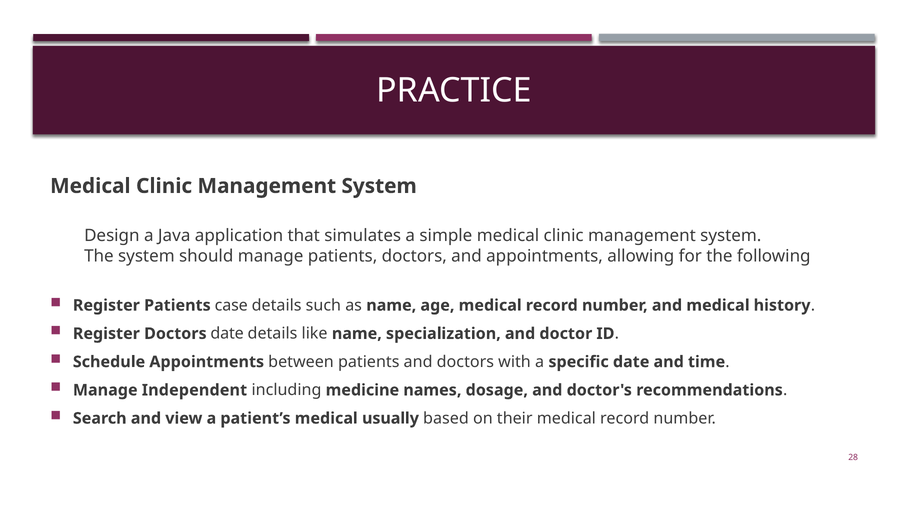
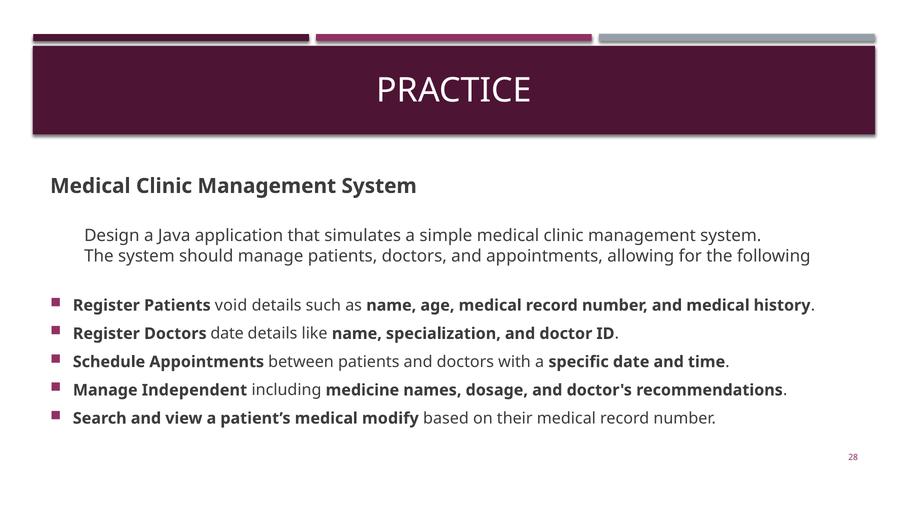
case: case -> void (231, 305)
usually: usually -> modify (390, 418)
